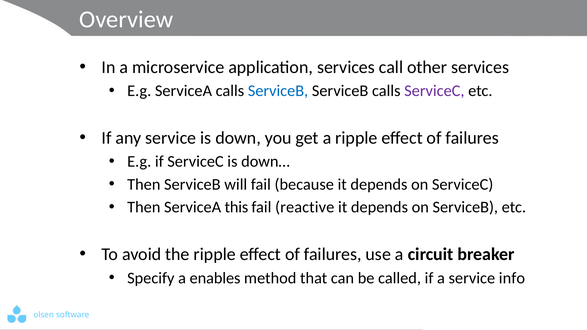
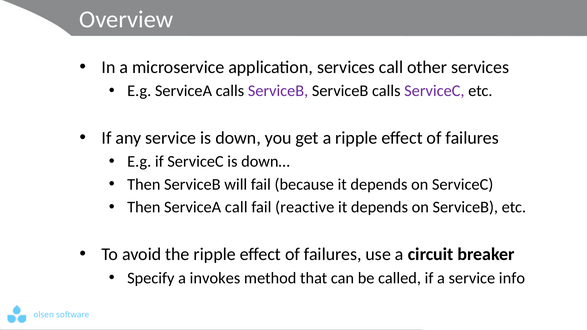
ServiceB colour: blue -> purple (278, 91)
ServiceA this: this -> call (236, 207)
enables: enables -> invokes (215, 278)
